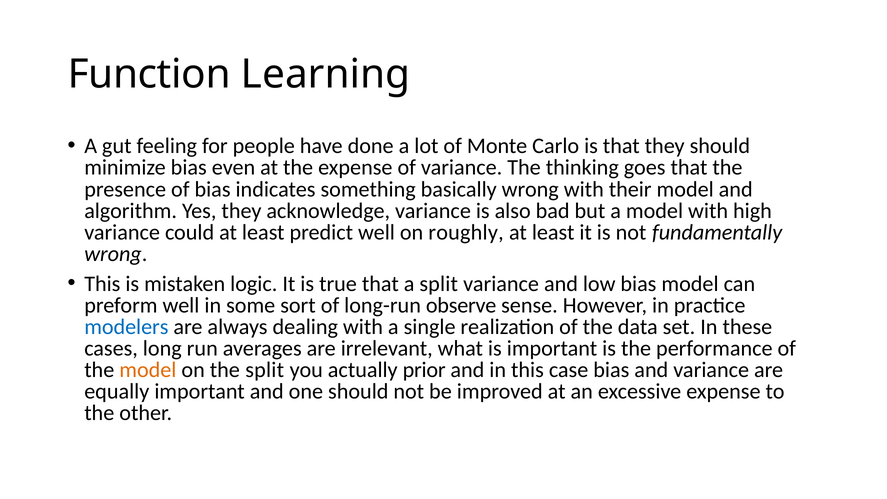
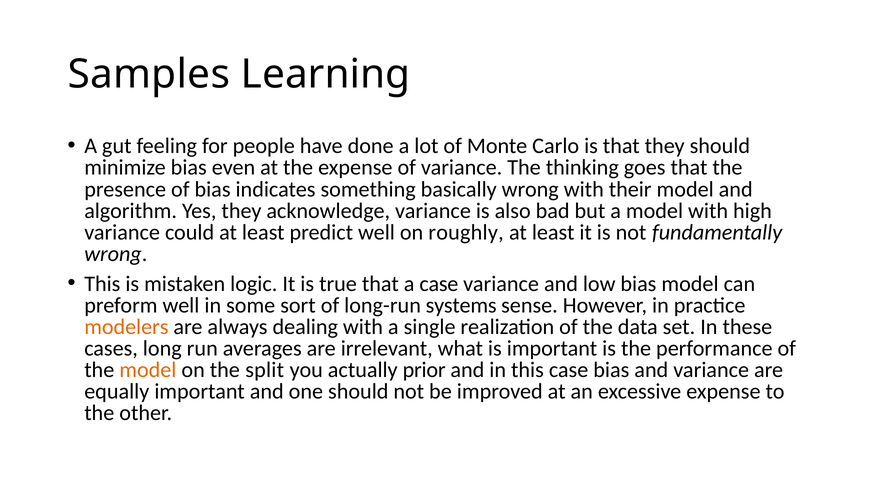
Function: Function -> Samples (149, 75)
a split: split -> case (439, 284)
observe: observe -> systems (461, 305)
modelers colour: blue -> orange (126, 327)
